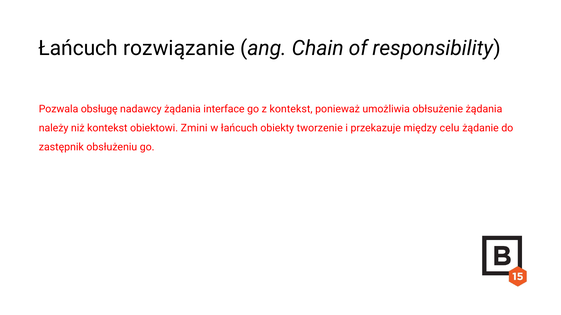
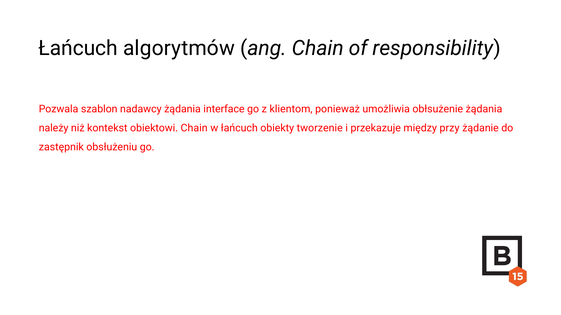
rozwiązanie: rozwiązanie -> algorytmów (179, 48)
obsługę: obsługę -> szablon (99, 109)
z kontekst: kontekst -> klientom (291, 109)
obiektowi Zmini: Zmini -> Chain (194, 128)
celu: celu -> przy (450, 128)
